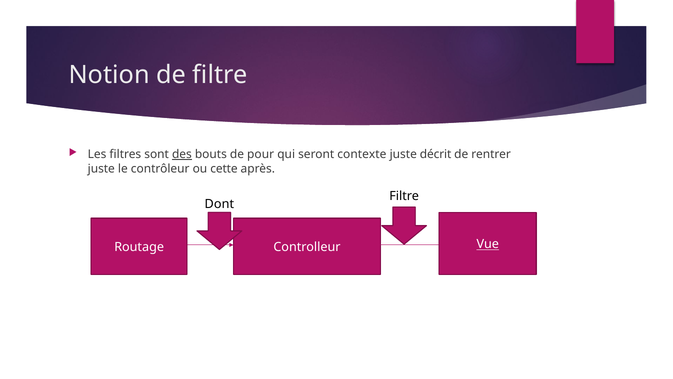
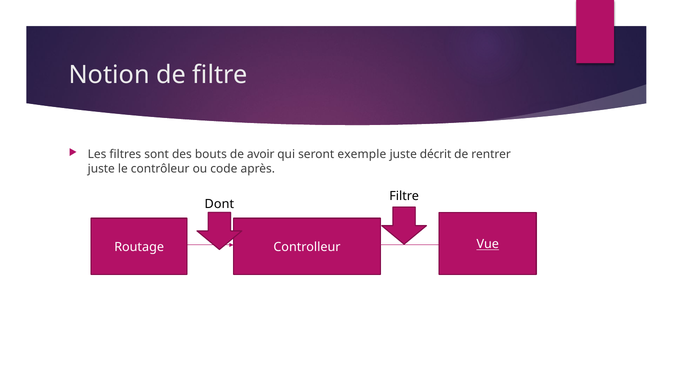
des underline: present -> none (182, 154)
pour: pour -> avoir (261, 154)
contexte: contexte -> exemple (362, 154)
cette: cette -> code (224, 169)
